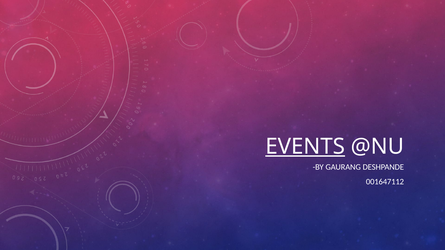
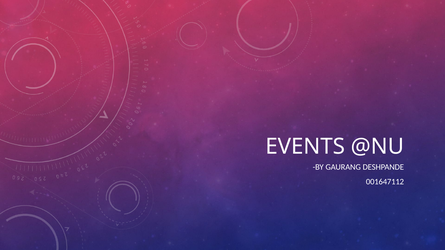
EVENTS underline: present -> none (305, 147)
